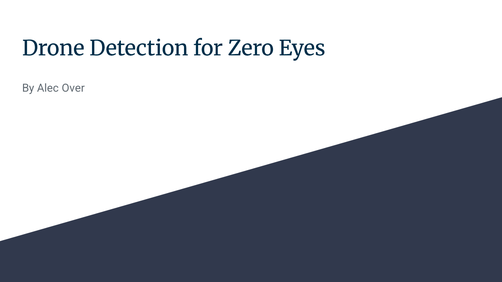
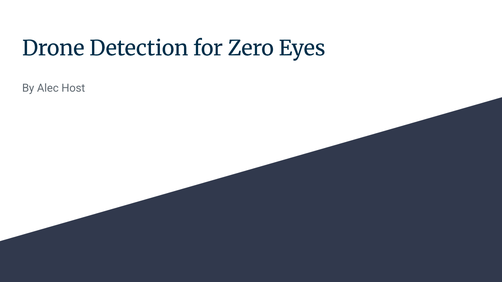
Over: Over -> Host (73, 88)
